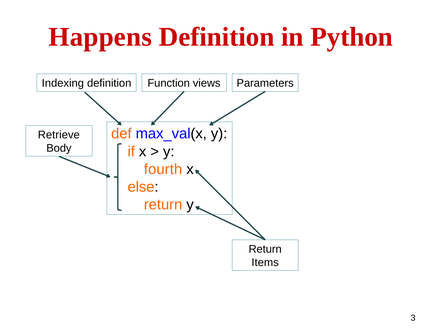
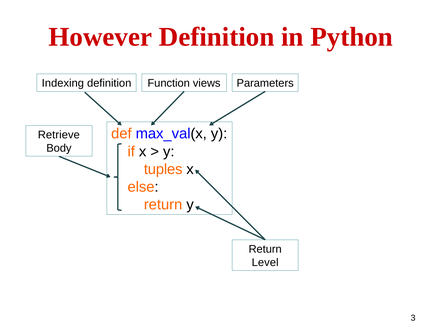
Happens: Happens -> However (100, 37)
fourth: fourth -> tuples (163, 169)
Items: Items -> Level (265, 262)
